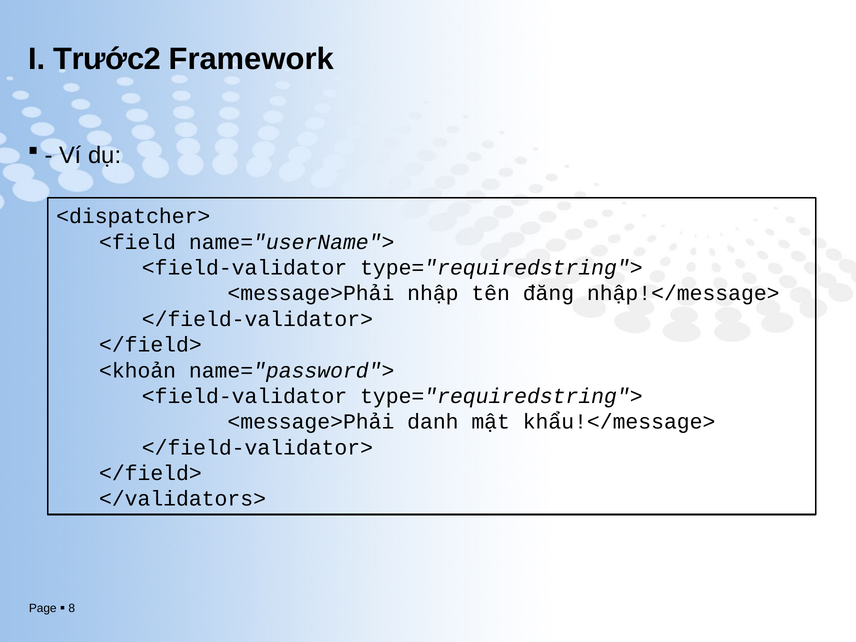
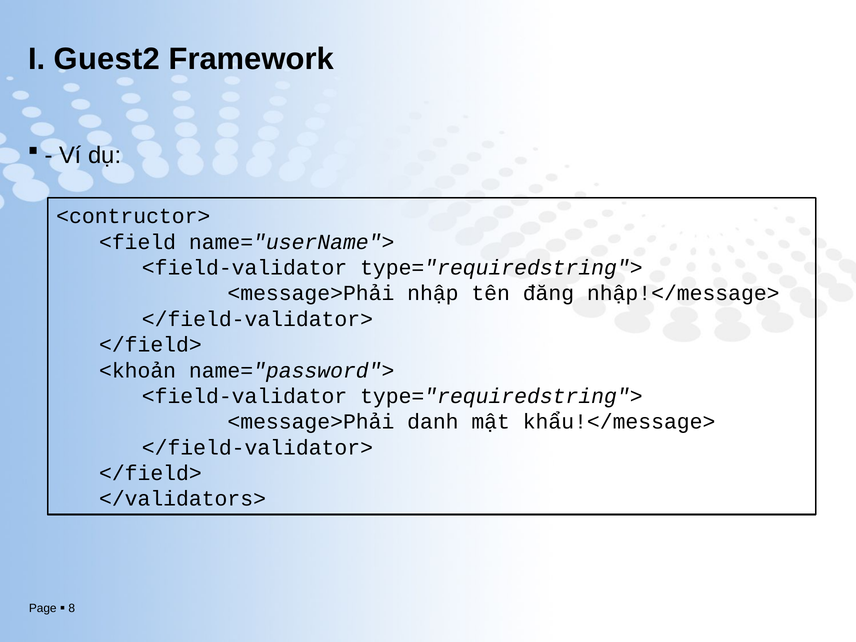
Trước2: Trước2 -> Guest2 (107, 59)
<dispatcher>: <dispatcher> -> <contructor> (133, 216)
